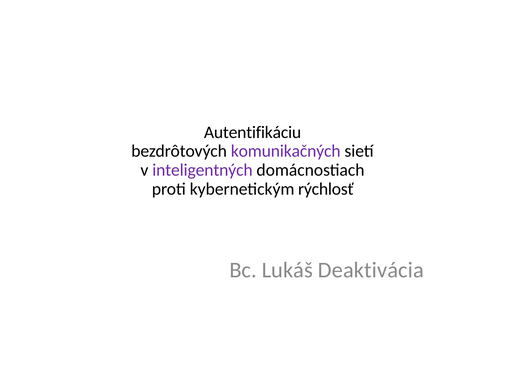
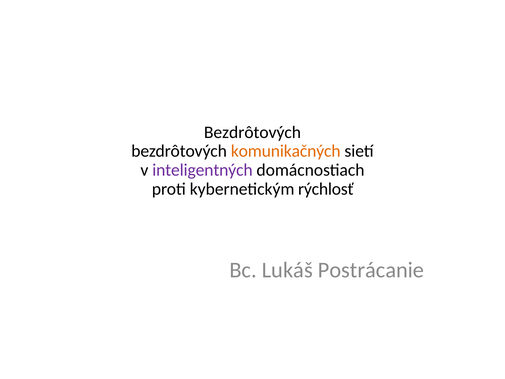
Autentifikáciu: Autentifikáciu -> Bezdrôtových (252, 132)
komunikačných colour: purple -> orange (286, 151)
Deaktivácia: Deaktivácia -> Postrácanie (371, 270)
